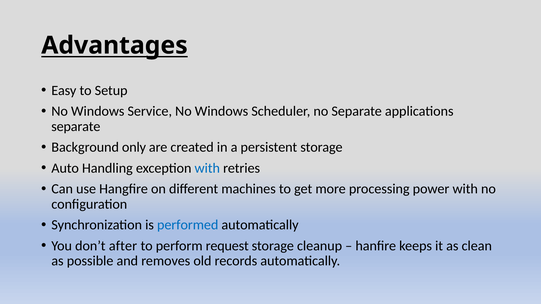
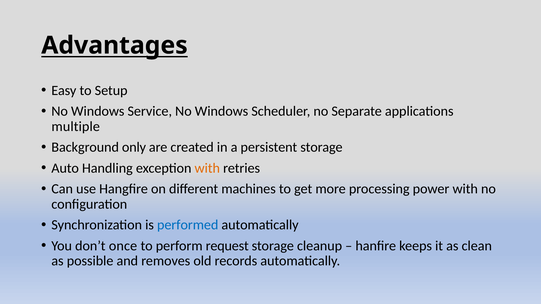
separate: separate -> multiple (76, 127)
with colour: blue -> orange (207, 168)
after: after -> once (123, 246)
